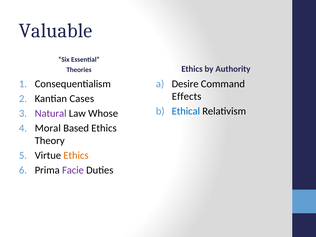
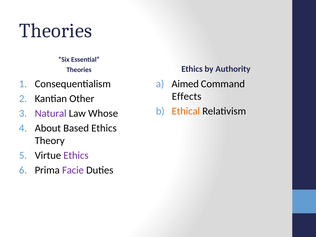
Valuable: Valuable -> Theories (56, 31)
Desire: Desire -> Aimed (185, 84)
Cases: Cases -> Other (82, 99)
Ethical colour: blue -> orange (186, 111)
Moral: Moral -> About (48, 128)
Ethics colour: orange -> purple (76, 155)
